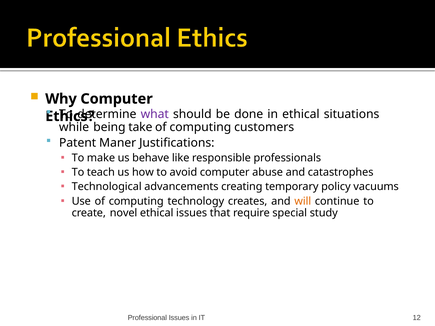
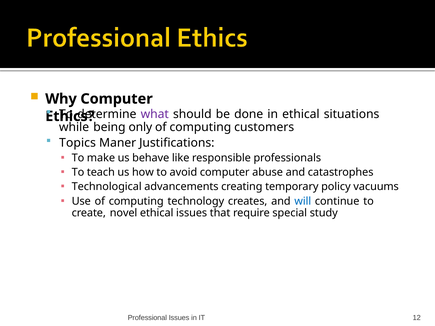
take: take -> only (140, 127)
Patent: Patent -> Topics (78, 143)
will colour: orange -> blue (303, 201)
